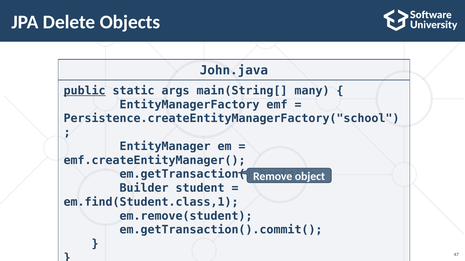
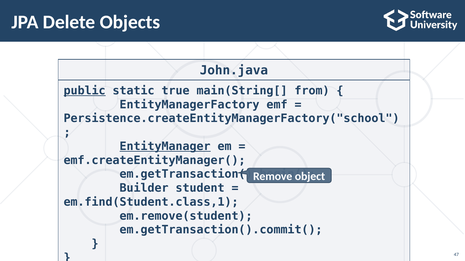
args: args -> true (176, 91)
many: many -> from (312, 91)
EntityManager underline: none -> present (165, 147)
